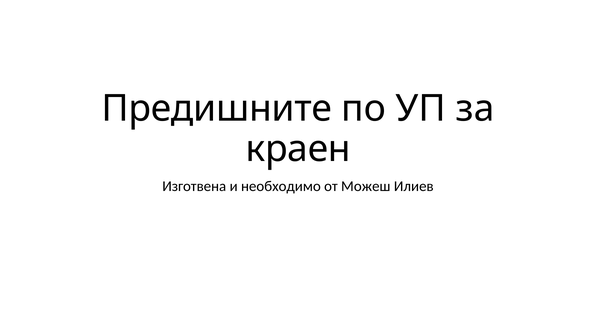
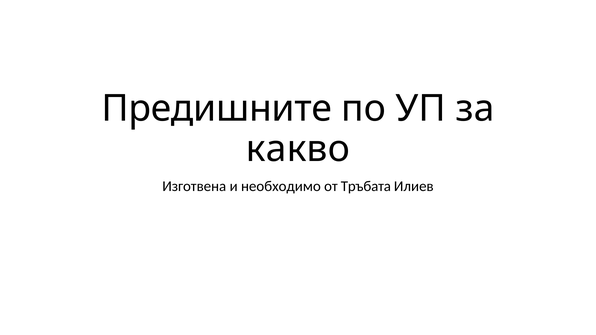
краен: краен -> какво (298, 149)
Можеш: Можеш -> Тръбата (366, 186)
